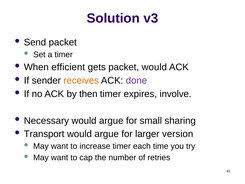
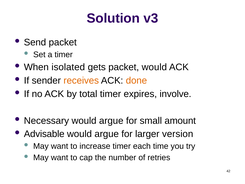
efficient: efficient -> isolated (68, 67)
done colour: purple -> orange (136, 80)
then: then -> total (88, 94)
sharing: sharing -> amount (180, 120)
Transport: Transport -> Advisable (44, 134)
